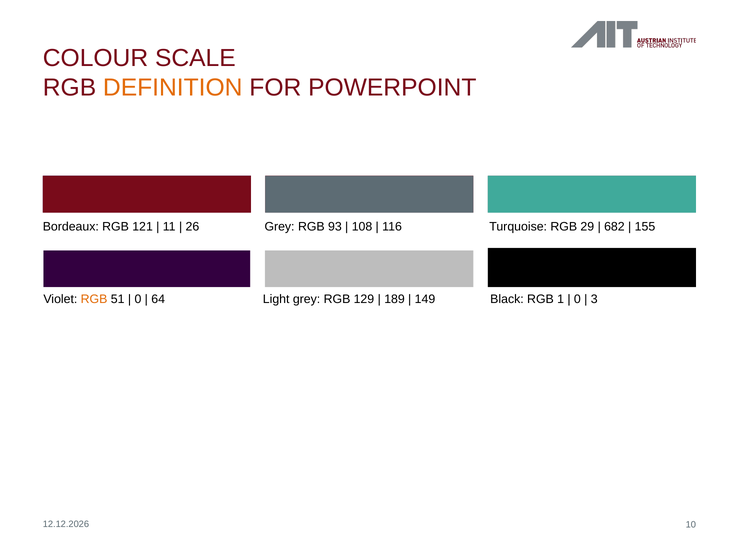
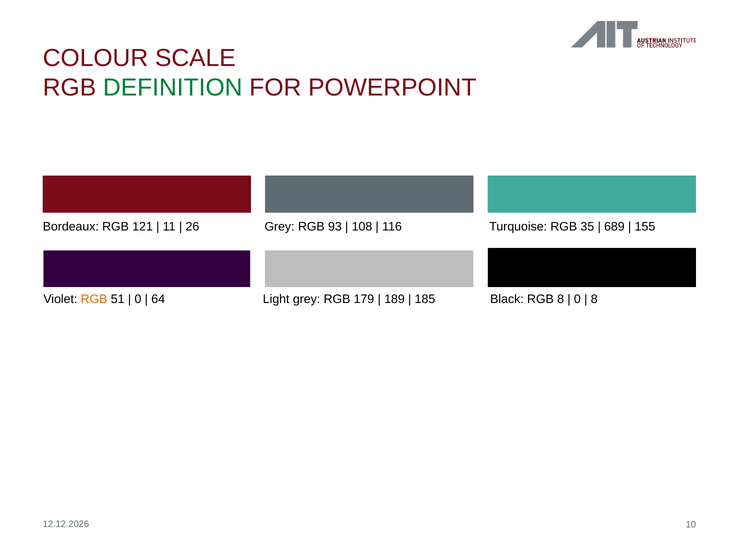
DEFINITION colour: orange -> green (173, 88)
29: 29 -> 35 (587, 227)
682: 682 -> 689 (614, 227)
129: 129 -> 179 (364, 300)
149: 149 -> 185 (425, 300)
RGB 1: 1 -> 8 (561, 300)
3: 3 -> 8 (594, 300)
